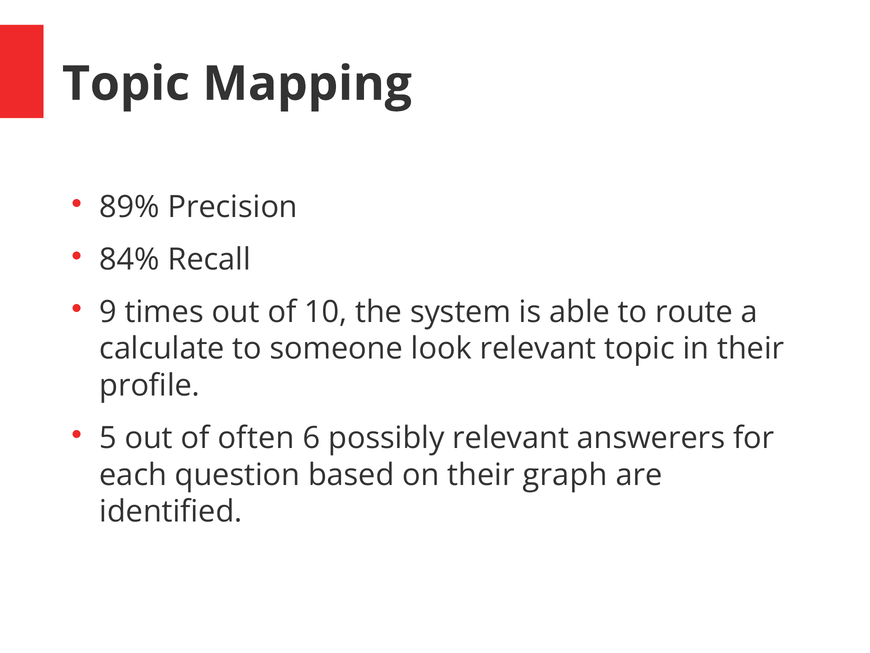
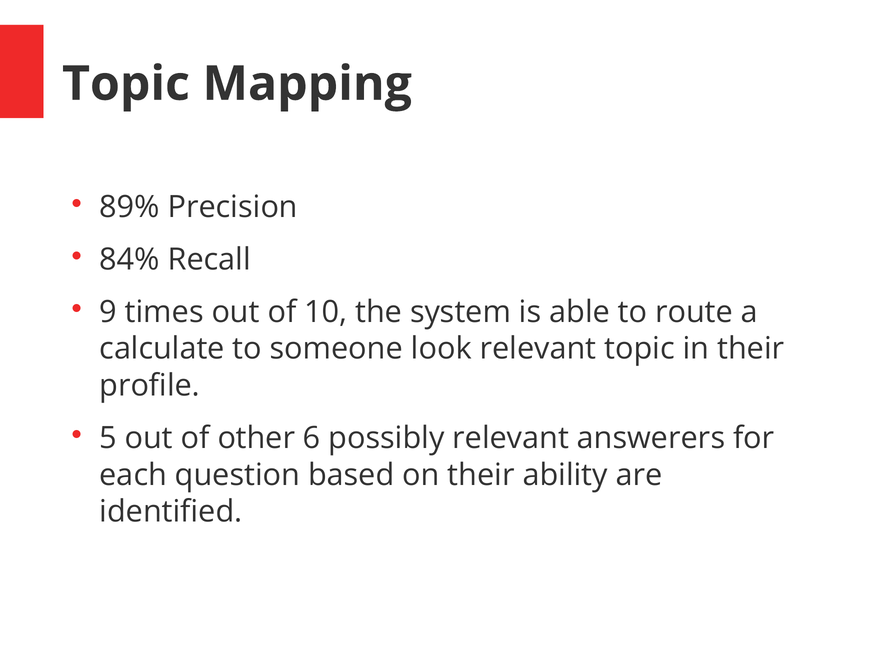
often: often -> other (256, 438)
graph: graph -> ability (565, 475)
